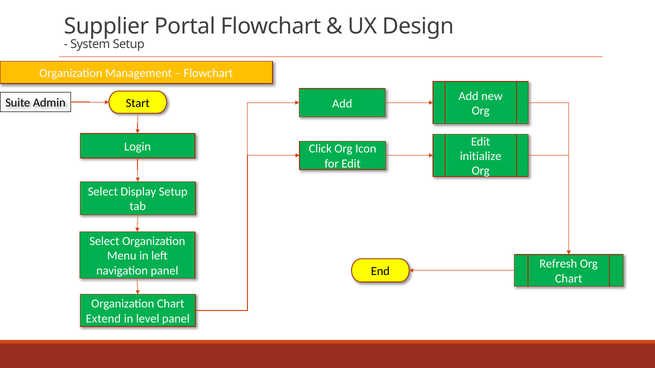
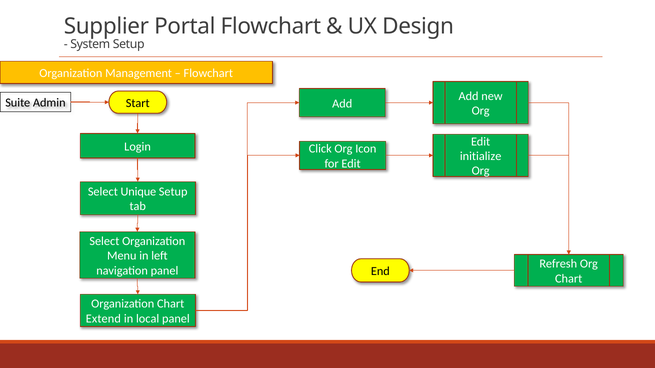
Display: Display -> Unique (138, 192)
level: level -> local (148, 319)
